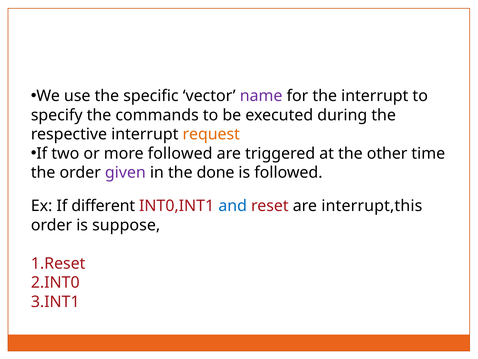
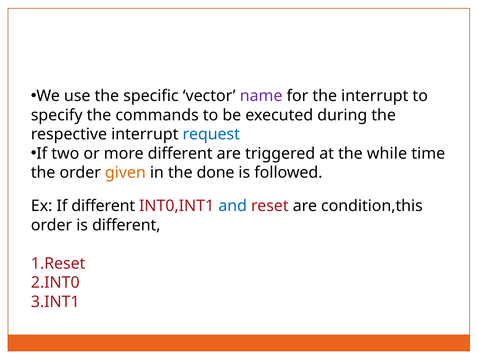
request colour: orange -> blue (211, 134)
more followed: followed -> different (180, 153)
other: other -> while (387, 153)
given colour: purple -> orange (125, 172)
interrupt,this: interrupt,this -> condition,this (372, 206)
is suppose: suppose -> different (126, 225)
